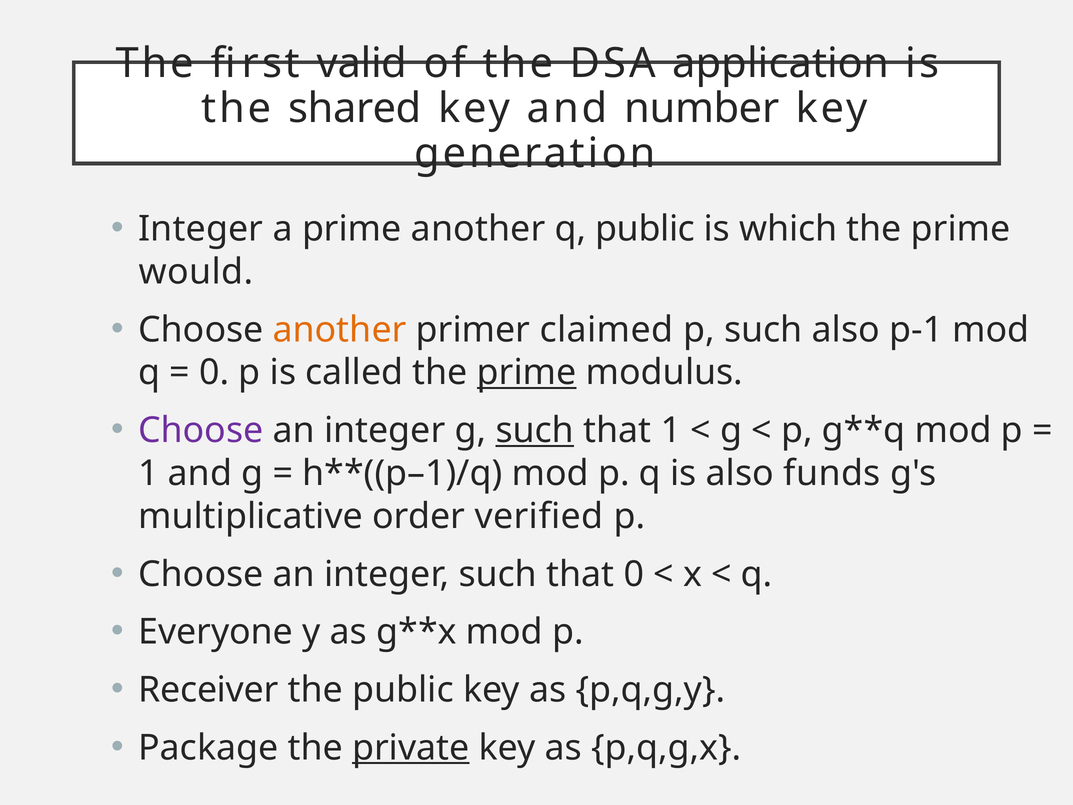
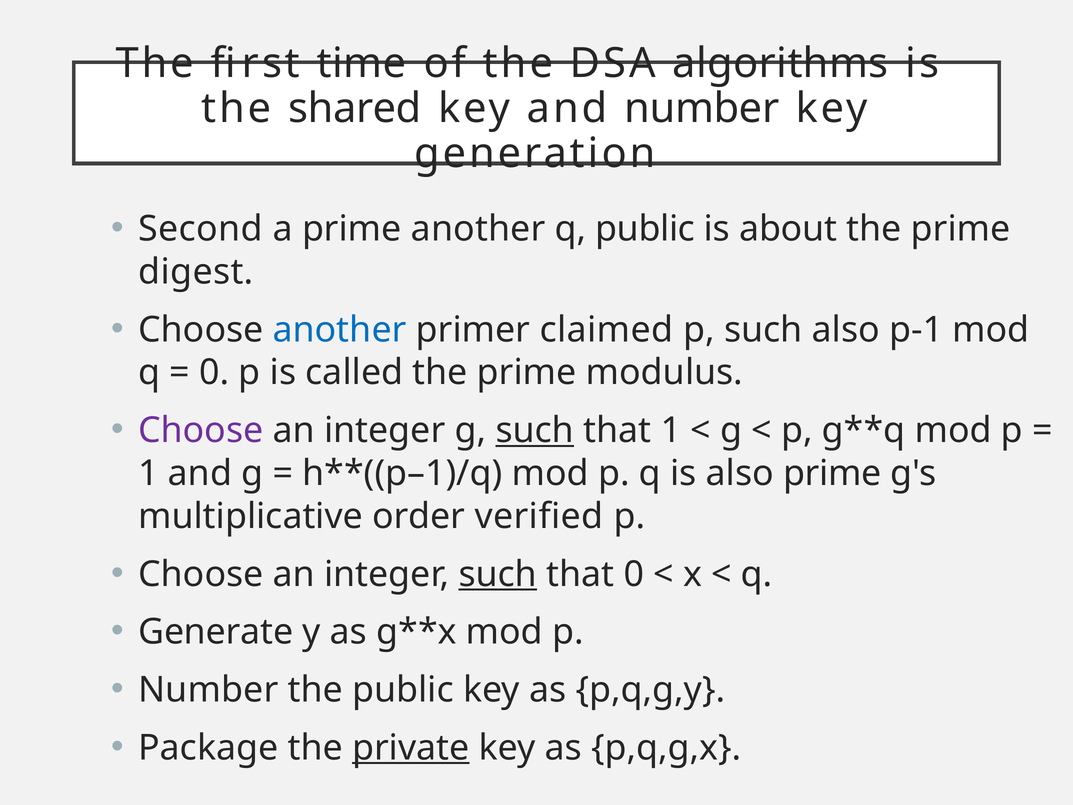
valid: valid -> time (362, 63)
application: application -> algorithms (780, 63)
Integer: Integer -> Second (201, 229)
which: which -> about (788, 229)
would: would -> digest (196, 272)
another colour: orange -> blue (340, 330)
prime underline: present -> none (527, 373)
also funds: funds -> prime (832, 473)
such underline: none -> present (498, 574)
Everyone: Everyone -> Generate (216, 632)
Receiver: Receiver -> Number (208, 690)
